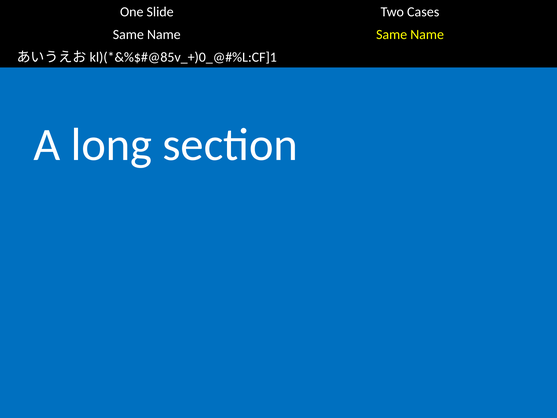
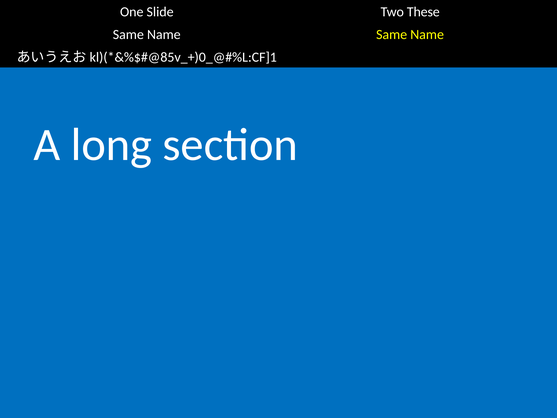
Cases: Cases -> These (423, 12)
